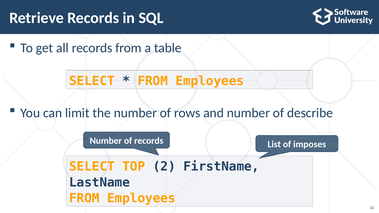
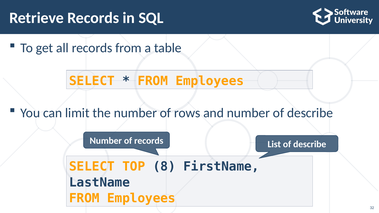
List of imposes: imposes -> describe (310, 144)
2: 2 -> 8 (164, 167)
